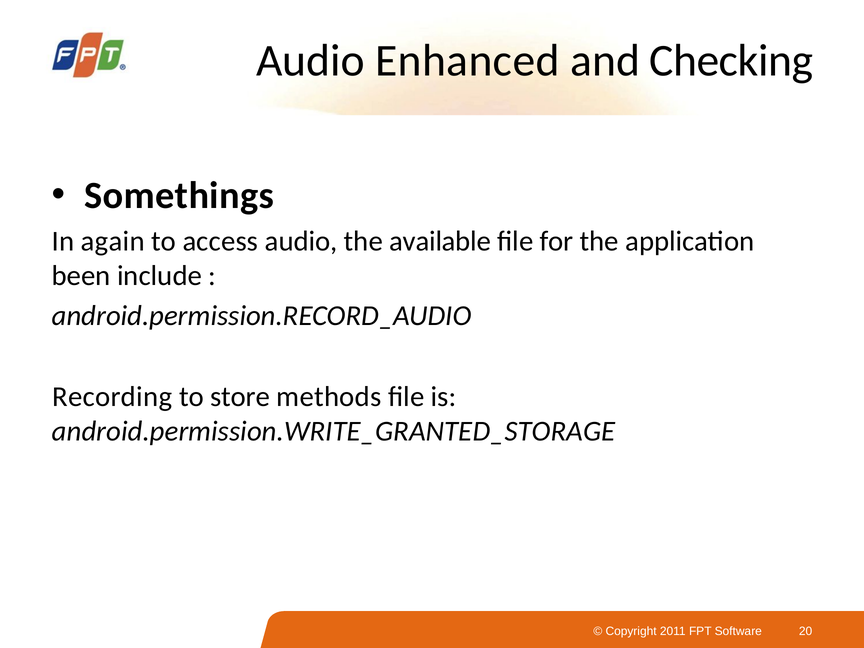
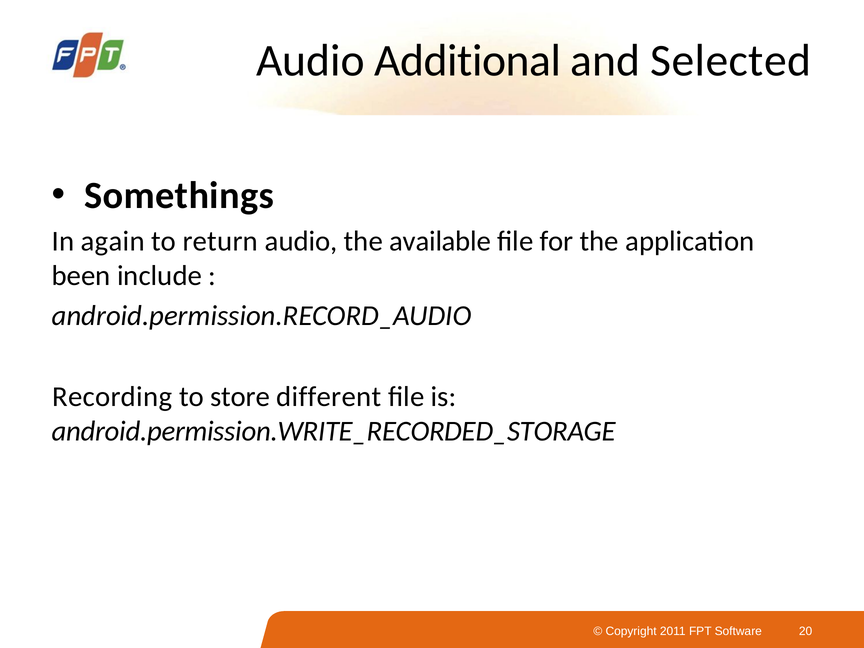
Enhanced: Enhanced -> Additional (468, 61)
Checking: Checking -> Selected (731, 61)
access: access -> return (220, 241)
methods: methods -> different (329, 397)
android.permission.WRITE_GRANTED_STORAGE: android.permission.WRITE_GRANTED_STORAGE -> android.permission.WRITE_RECORDED_STORAGE (334, 431)
